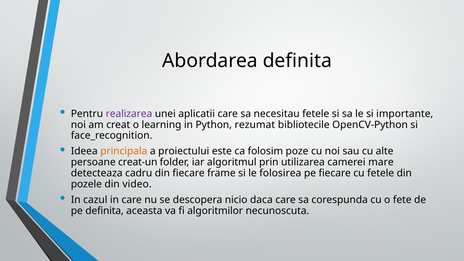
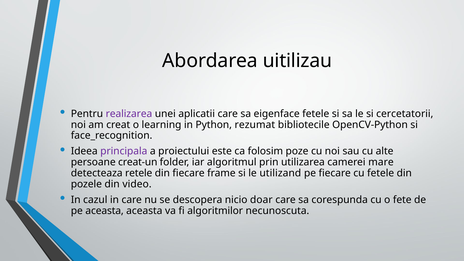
Abordarea definita: definita -> uitilizau (297, 61)
necesitau: necesitau -> eigenface (277, 114)
importante: importante -> cercetatorii (405, 114)
principala colour: orange -> purple (124, 151)
cadru: cadru -> retele (139, 173)
folosirea: folosirea -> utilizand (280, 173)
daca: daca -> doar (261, 200)
pe definita: definita -> aceasta (105, 211)
